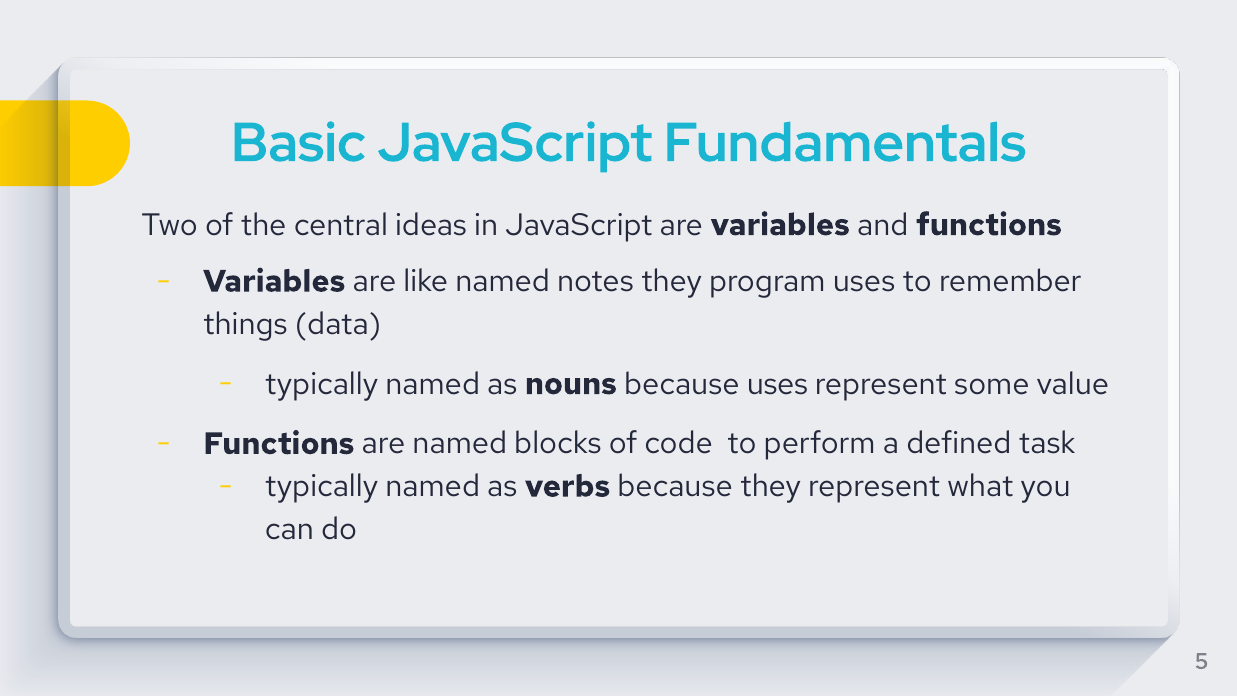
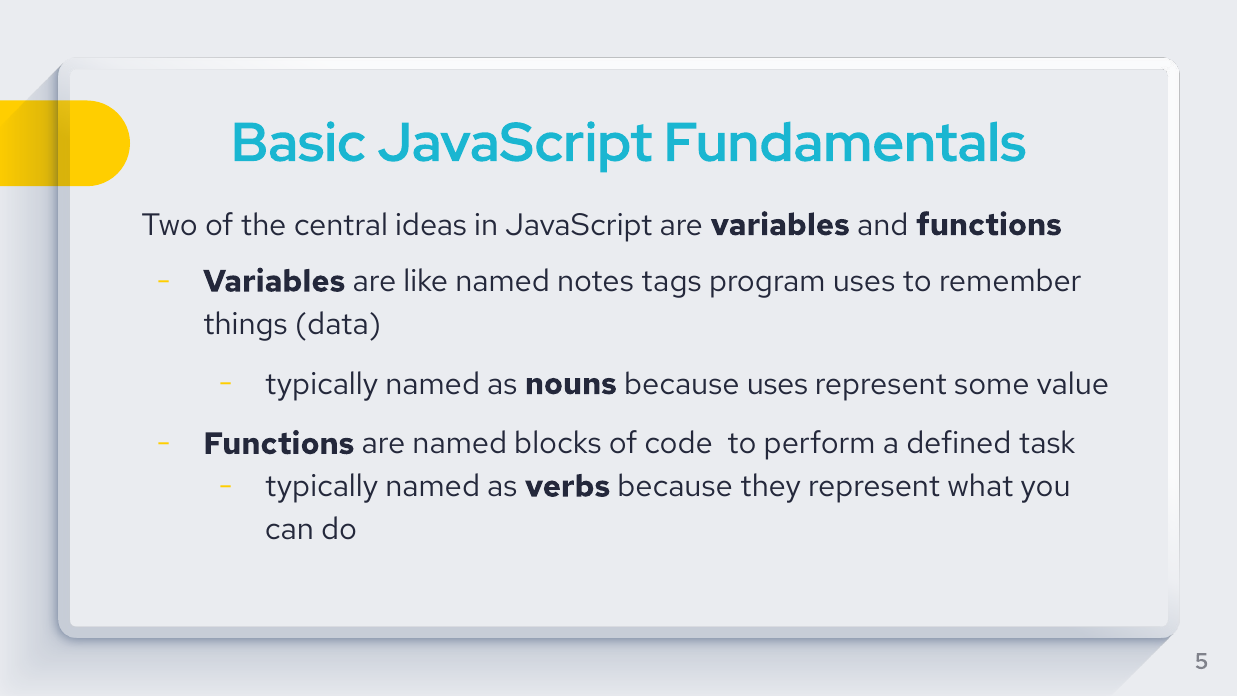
notes they: they -> tags (671, 281)
